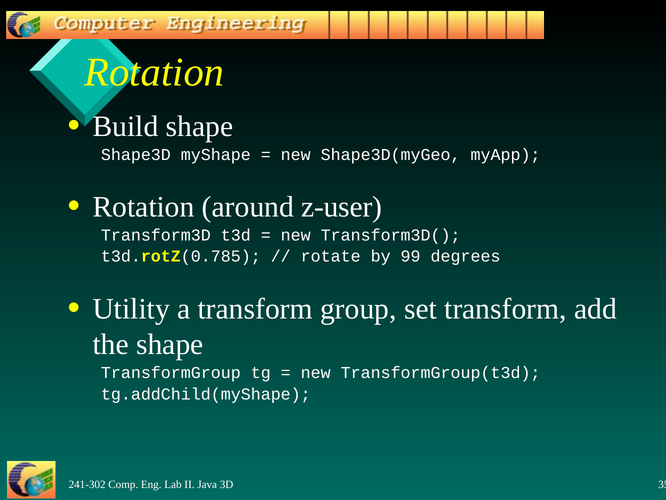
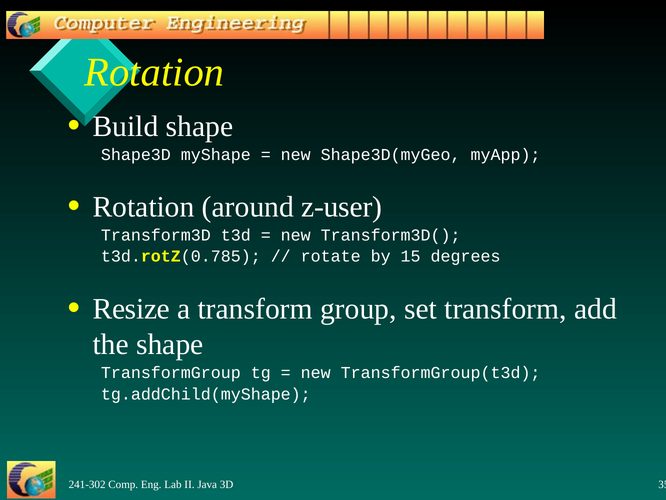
99: 99 -> 15 (411, 256)
Utility: Utility -> Resize (131, 309)
